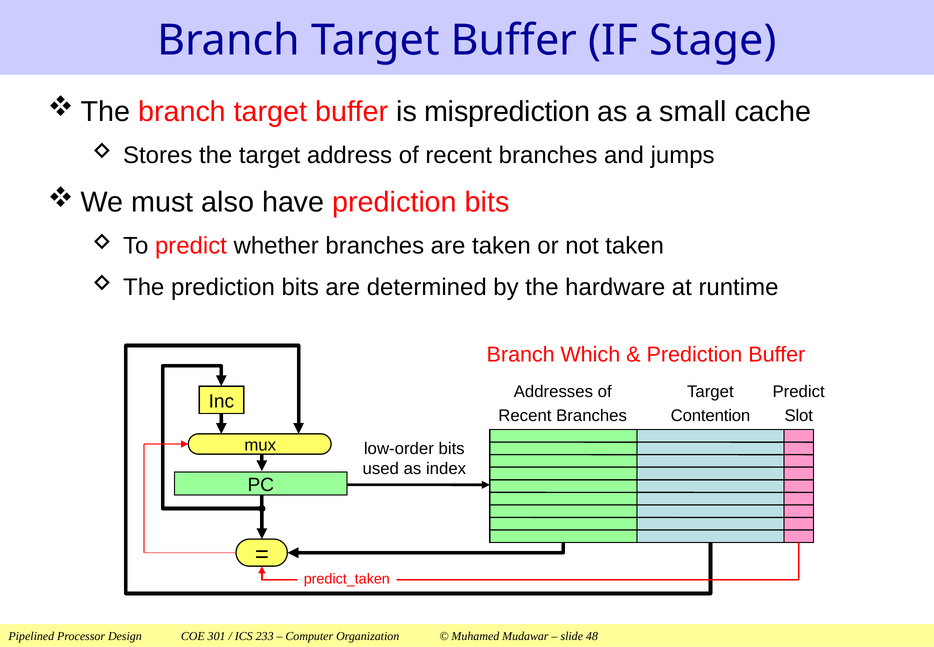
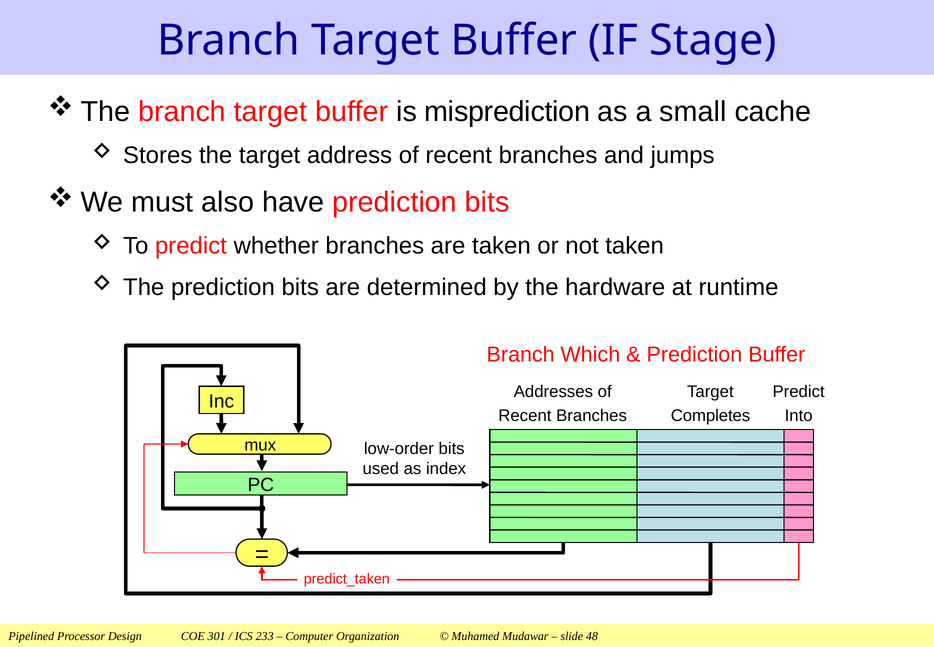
Contention: Contention -> Completes (710, 416)
Slot: Slot -> Into (799, 416)
